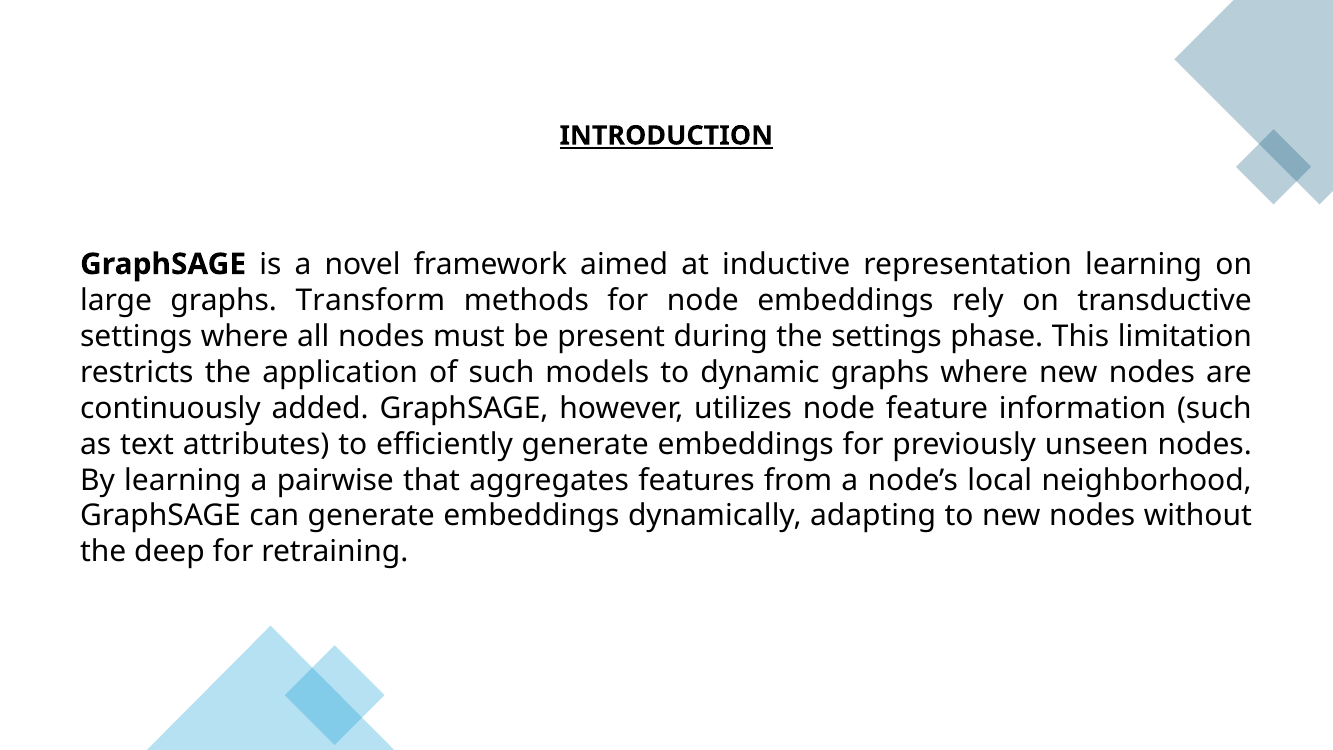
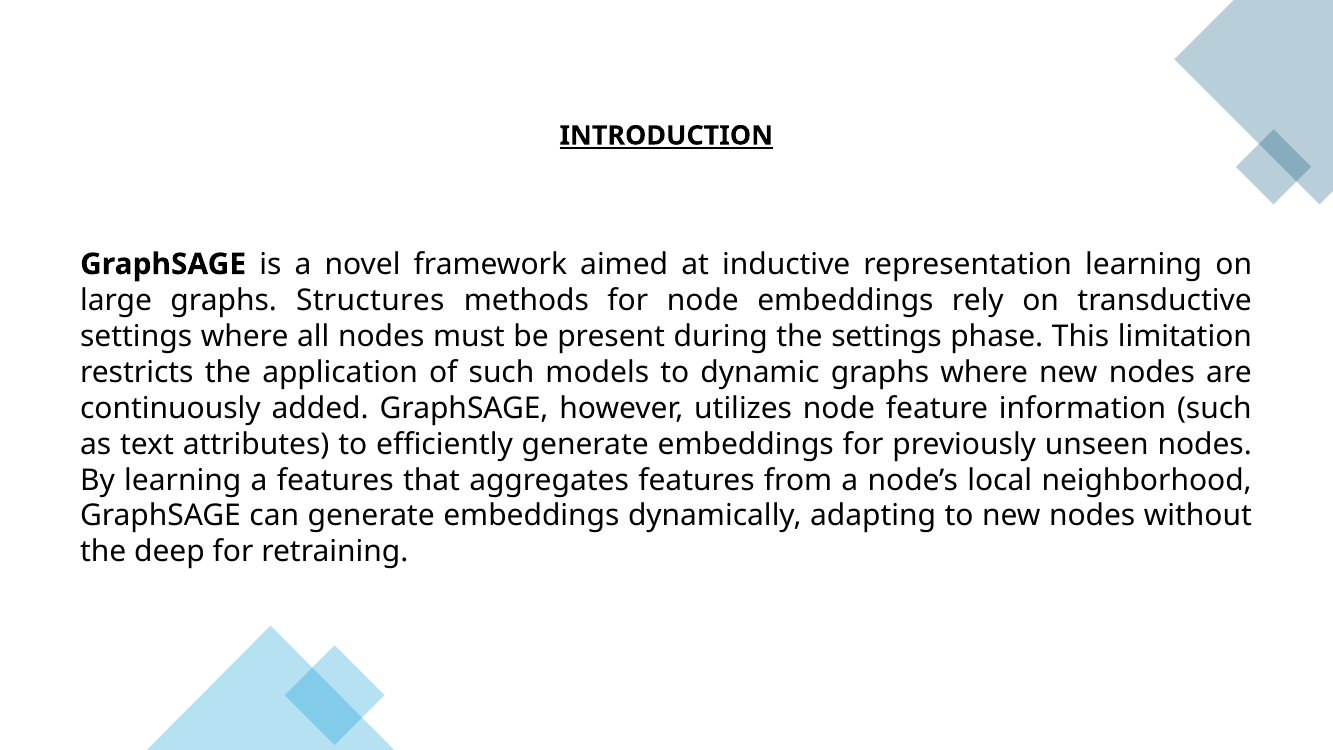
Transform: Transform -> Structures (370, 300)
a pairwise: pairwise -> features (335, 480)
